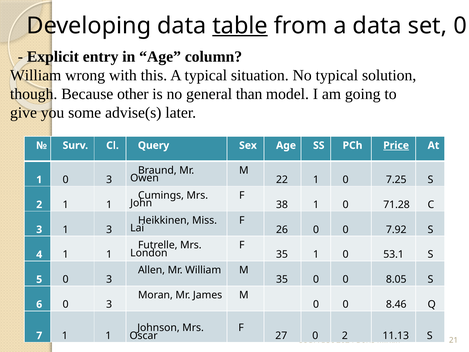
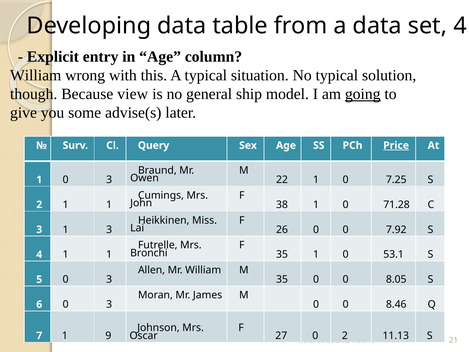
table underline: present -> none (240, 26)
set 0: 0 -> 4 (460, 26)
other: other -> view (133, 94)
than: than -> ship (249, 94)
going underline: none -> present (363, 94)
London: London -> Bronchi (149, 253)
7 1 1: 1 -> 9 (108, 335)
